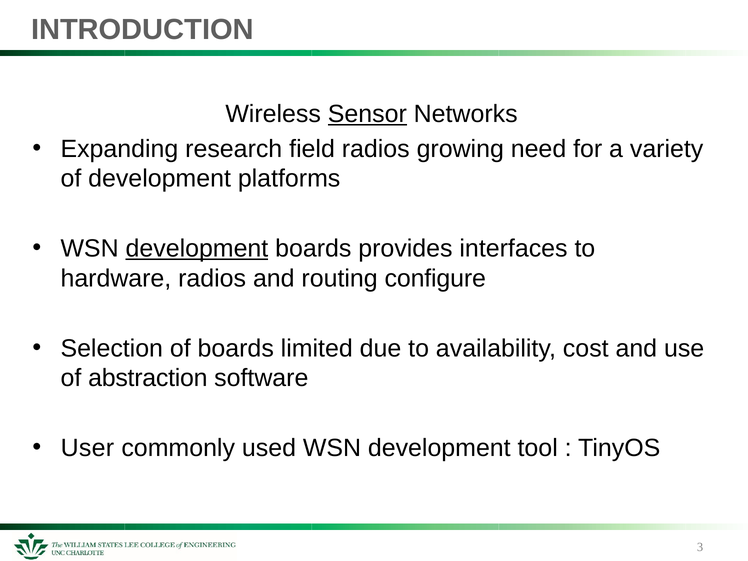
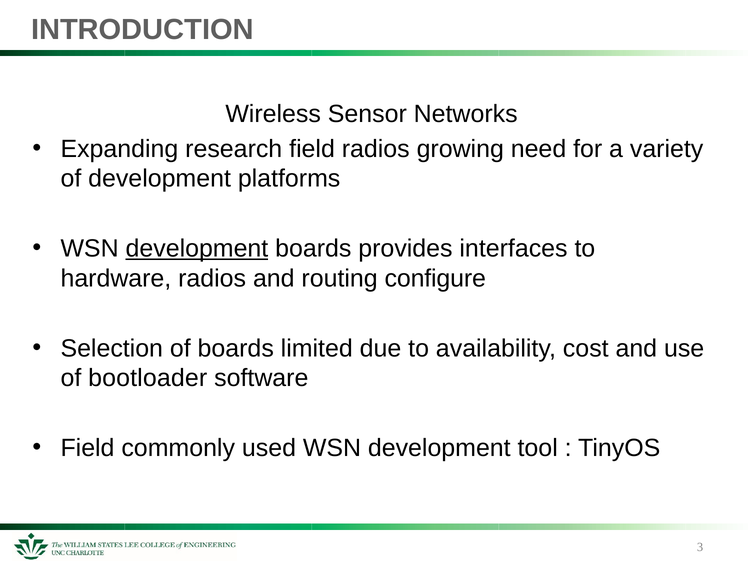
Sensor underline: present -> none (367, 114)
abstraction: abstraction -> bootloader (148, 378)
User: User -> Field (88, 448)
